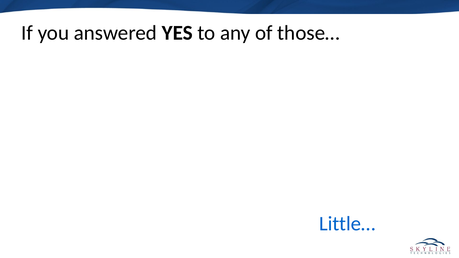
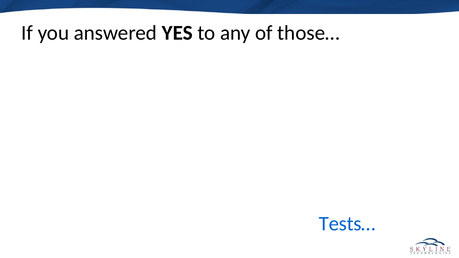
Little…: Little… -> Tests… (347, 224)
